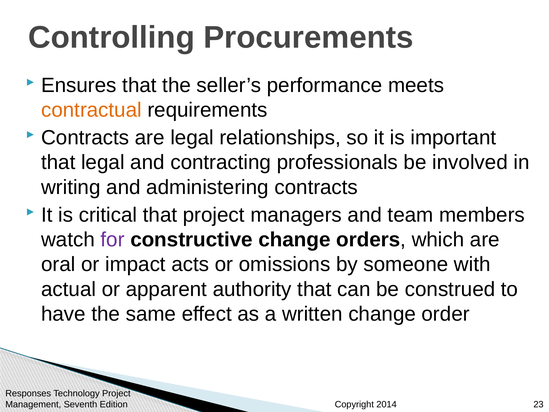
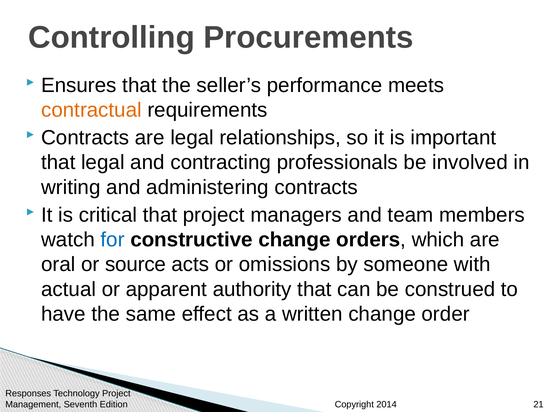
for colour: purple -> blue (113, 240)
impact: impact -> source (136, 264)
23: 23 -> 21 (539, 404)
